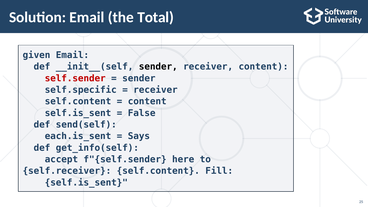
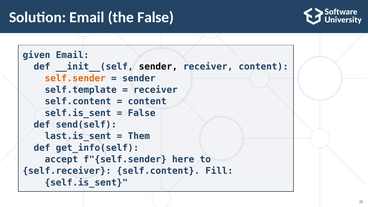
the Total: Total -> False (156, 17)
self.sender colour: red -> orange (75, 78)
self.specific: self.specific -> self.template (81, 90)
each.is_sent: each.is_sent -> last.is_sent (78, 136)
Says: Says -> Them (139, 136)
